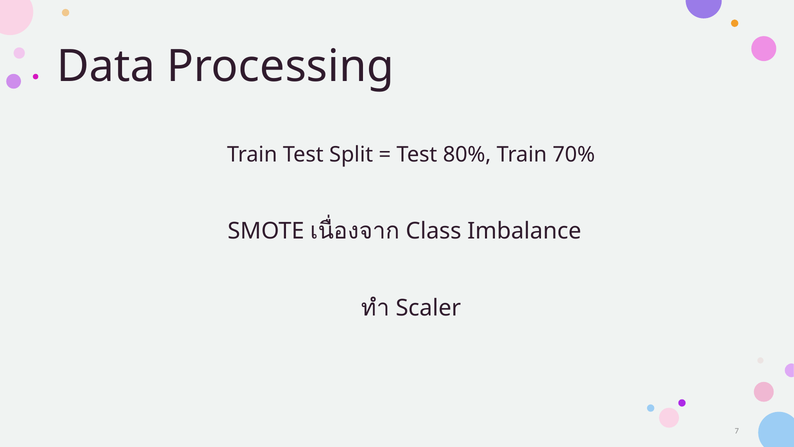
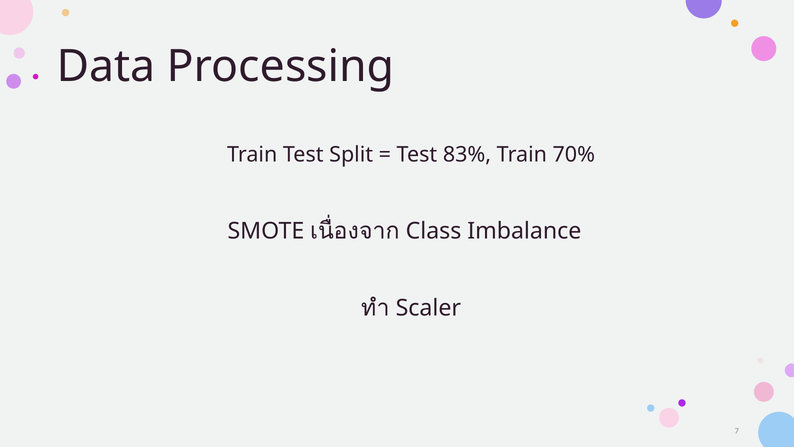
80%: 80% -> 83% (467, 154)
